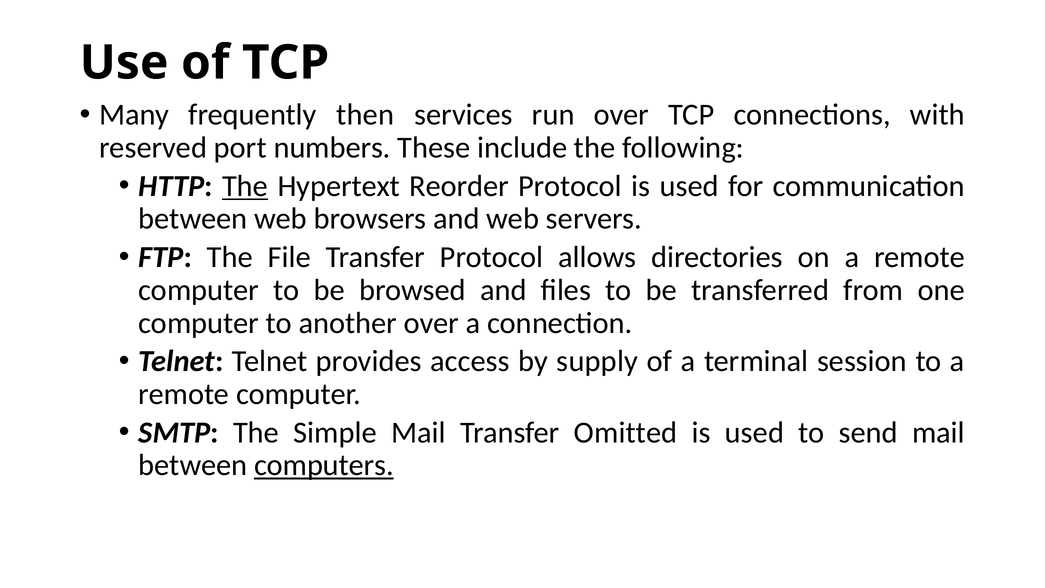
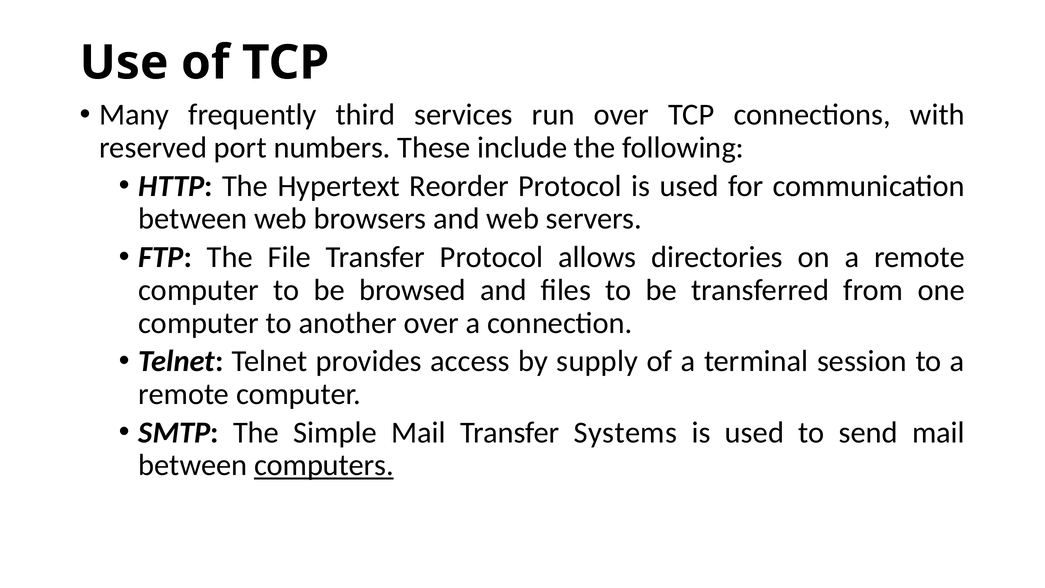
then: then -> third (365, 115)
The underline: present -> none (245, 186)
Omitted: Omitted -> Systems (625, 432)
